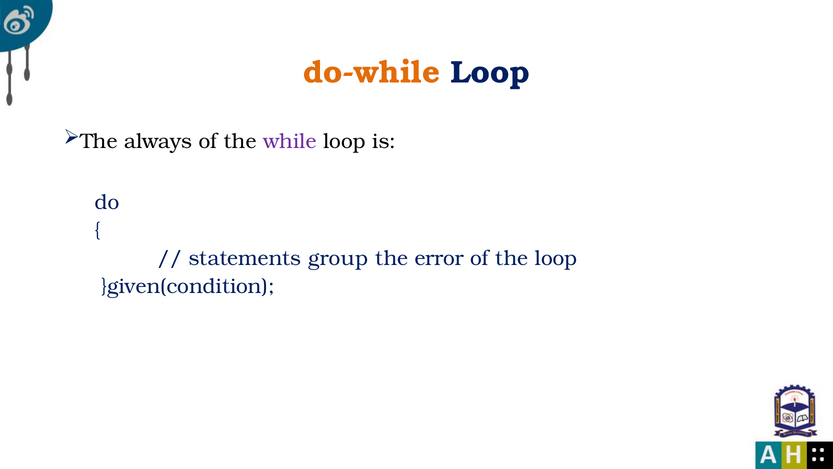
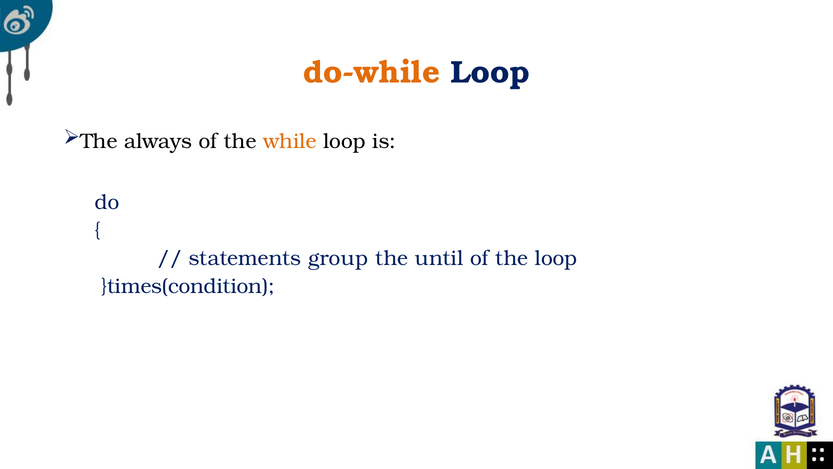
while colour: purple -> orange (290, 141)
error: error -> until (439, 258)
}given(condition: }given(condition -> }times(condition (188, 286)
